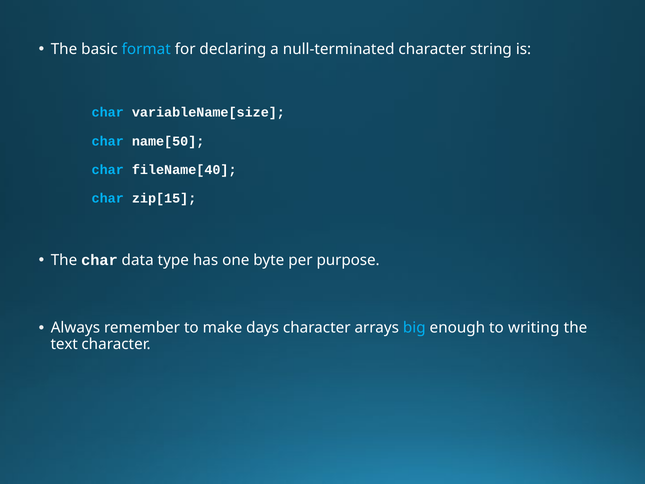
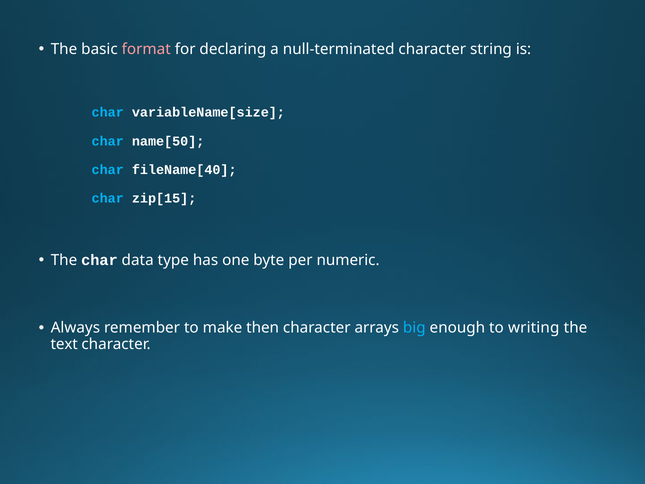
format colour: light blue -> pink (146, 49)
purpose: purpose -> numeric (348, 260)
days: days -> then (263, 328)
